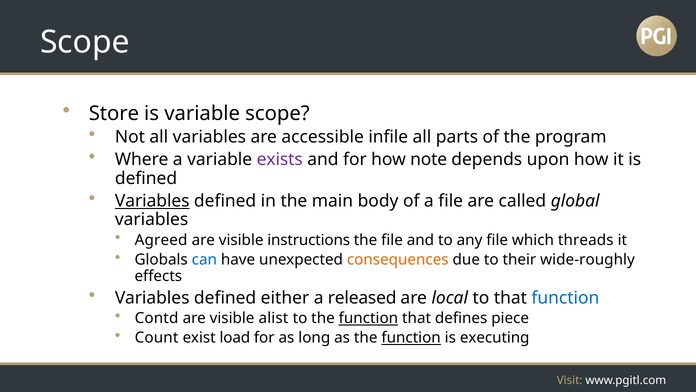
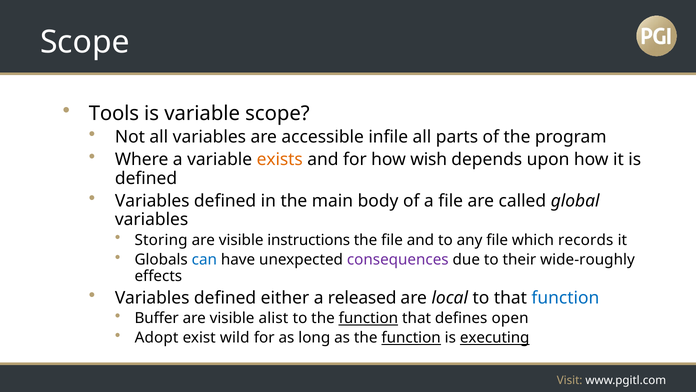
Store: Store -> Tools (114, 113)
exists colour: purple -> orange (280, 159)
note: note -> wish (429, 159)
Variables underline: present -> none (152, 201)
Agreed: Agreed -> Storing (161, 240)
threads: threads -> records (586, 240)
consequences colour: orange -> purple (398, 259)
Contd: Contd -> Buffer (157, 318)
piece: piece -> open (510, 318)
Count: Count -> Adopt (157, 337)
load: load -> wild (235, 337)
executing underline: none -> present (495, 337)
